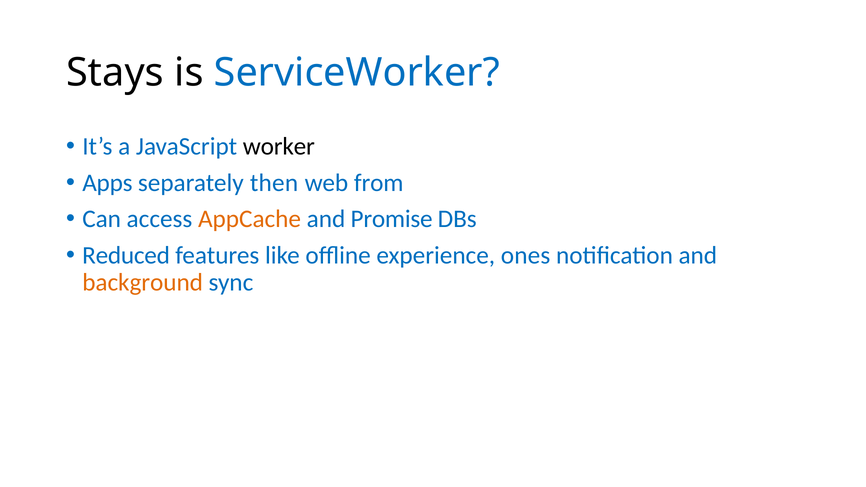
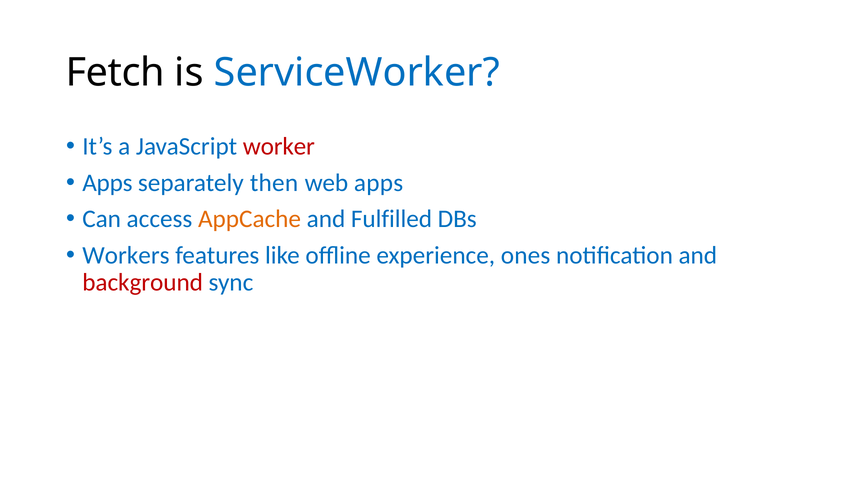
Stays: Stays -> Fetch (115, 73)
worker colour: black -> red (279, 146)
web from: from -> apps (379, 183)
Promise: Promise -> Fulfilled (391, 219)
Reduced: Reduced -> Workers (126, 255)
background colour: orange -> red (143, 283)
